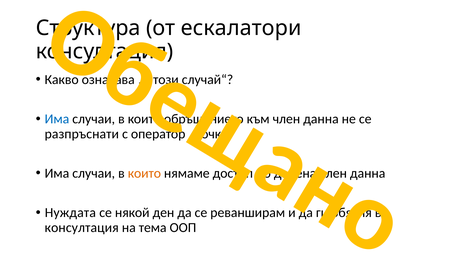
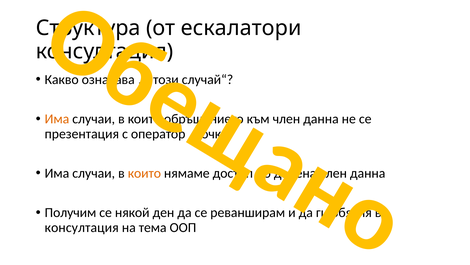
Има colour: blue -> orange (57, 119)
разпръснати: разпръснати -> презентация (82, 134)
Нуждата: Нуждата -> Получим (70, 212)
